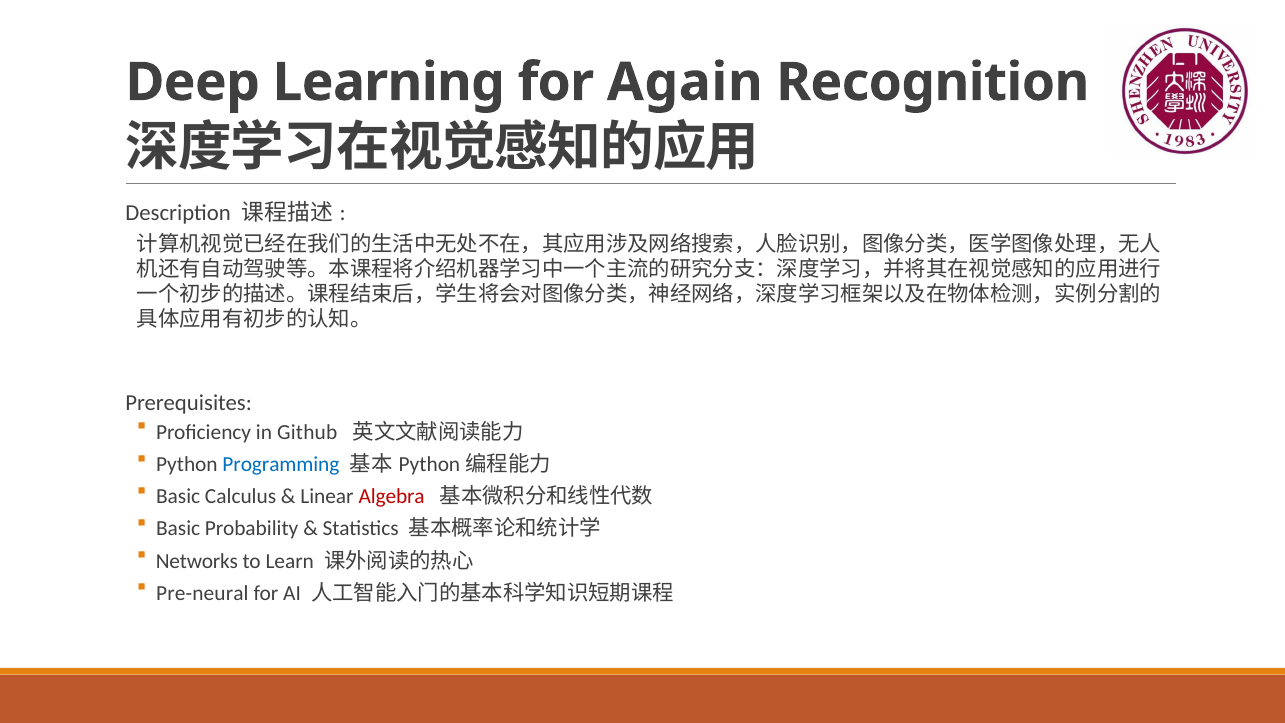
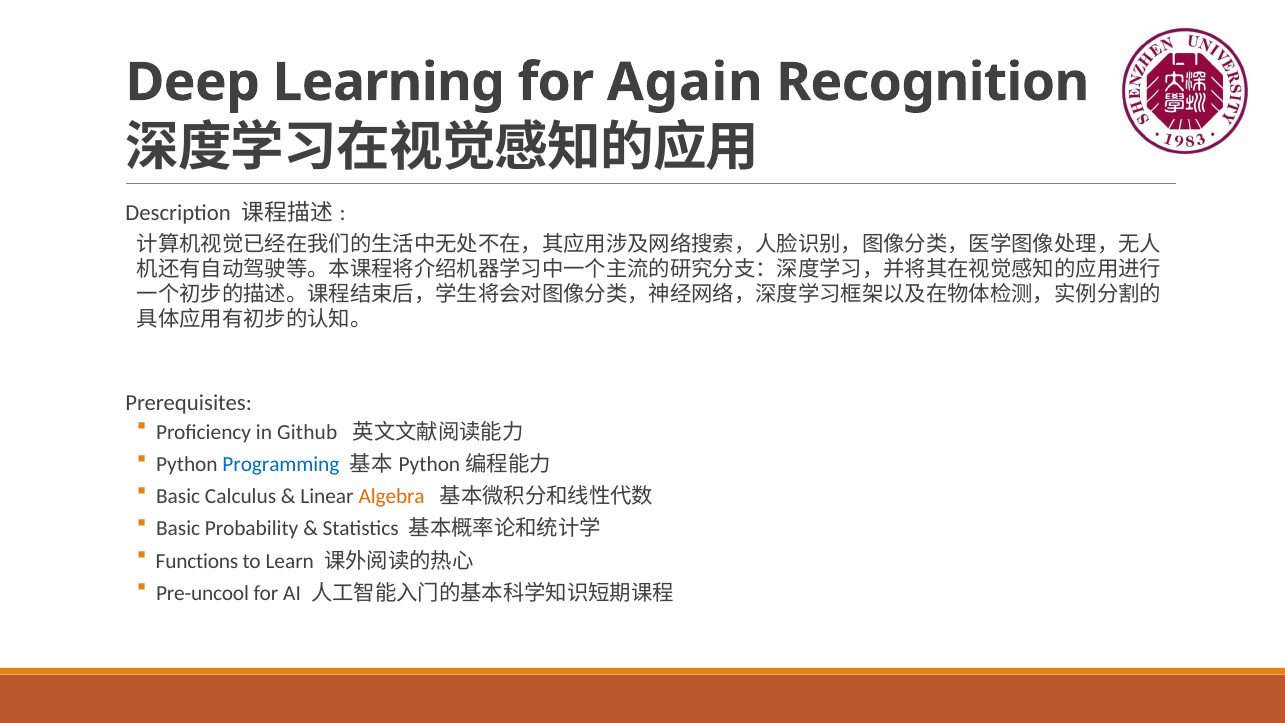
Algebra colour: red -> orange (392, 497)
Networks: Networks -> Functions (197, 561)
Pre-neural: Pre-neural -> Pre-uncool (203, 593)
